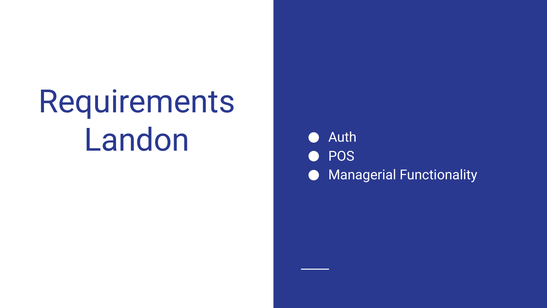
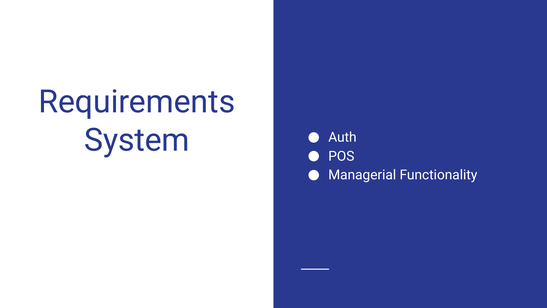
Landon: Landon -> System (137, 140)
